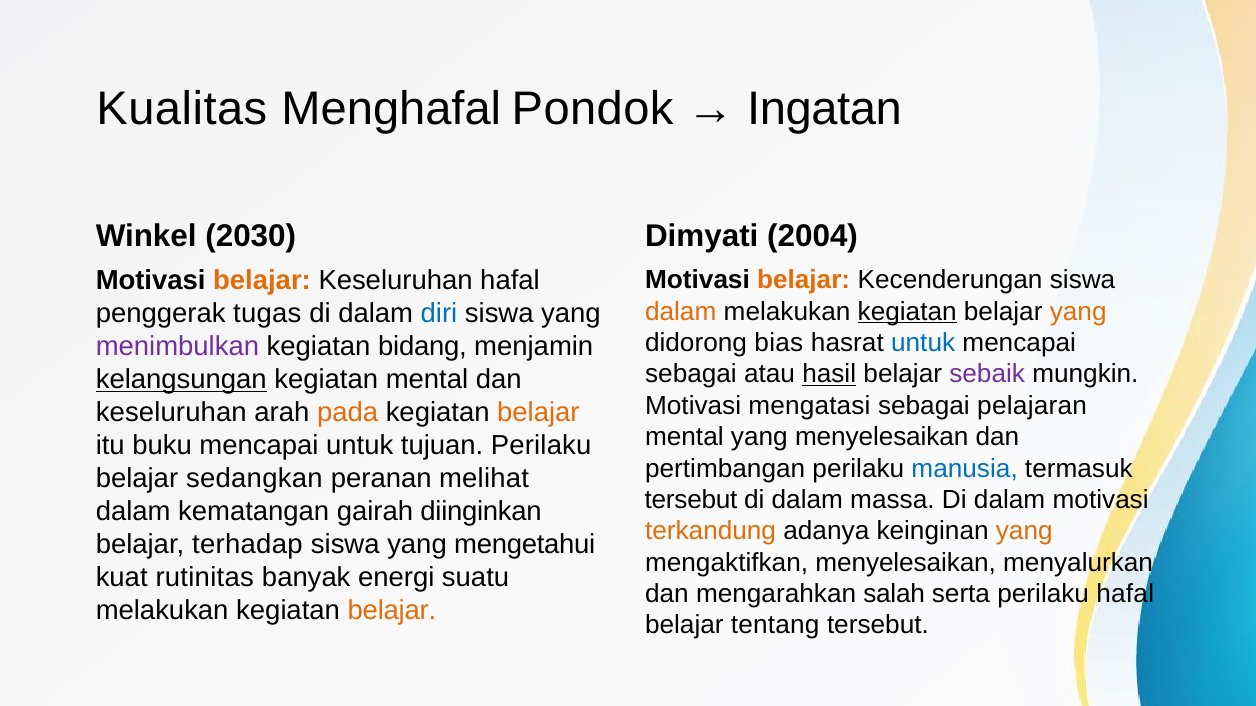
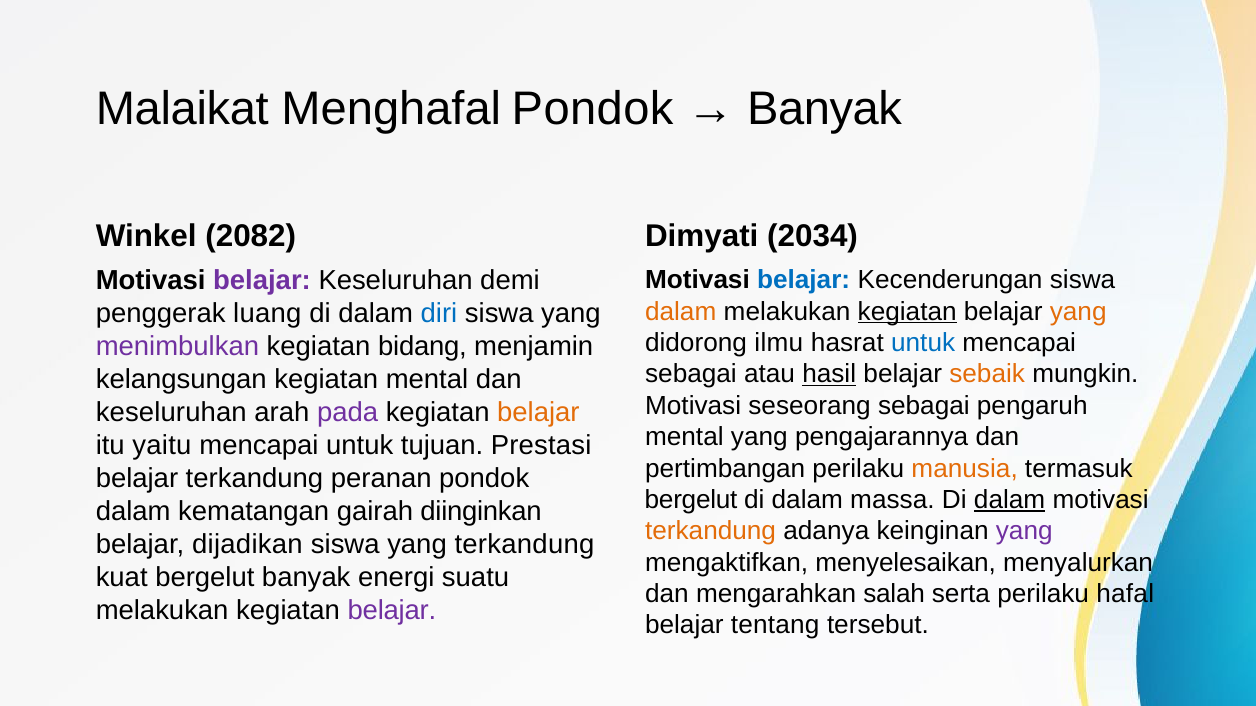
Kualitas: Kualitas -> Malaikat (182, 109)
Ingatan: Ingatan -> Banyak (825, 109)
2030: 2030 -> 2082 (251, 237)
2004: 2004 -> 2034 (813, 237)
belajar colour: orange -> blue (804, 280)
belajar colour: orange -> purple (262, 281)
Keseluruhan hafal: hafal -> demi (510, 281)
tugas: tugas -> luang (267, 314)
bias: bias -> ilmu (779, 343)
sebaik colour: purple -> orange (987, 374)
kelangsungan underline: present -> none (181, 380)
mengatasi: mengatasi -> seseorang (810, 406)
pelajaran: pelajaran -> pengaruh (1032, 406)
pada colour: orange -> purple (348, 413)
yang menyelesaikan: menyelesaikan -> pengajarannya (882, 437)
buku: buku -> yaitu (162, 446)
tujuan Perilaku: Perilaku -> Prestasi (541, 446)
manusia colour: blue -> orange (965, 469)
belajar sedangkan: sedangkan -> terkandung (254, 479)
peranan melihat: melihat -> pondok (484, 479)
tersebut: tersebut -> bergelut (691, 500)
dalam underline: none -> present (1010, 500)
yang colour: orange -> purple (1024, 532)
terhadap: terhadap -> dijadikan (247, 545)
yang mengetahui: mengetahui -> terkandung (524, 545)
kuat rutinitas: rutinitas -> bergelut (205, 578)
belajar colour: orange -> purple (392, 611)
